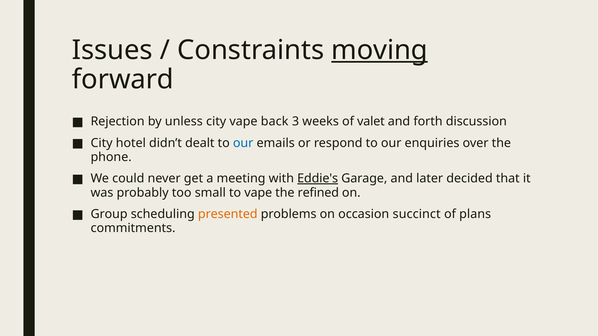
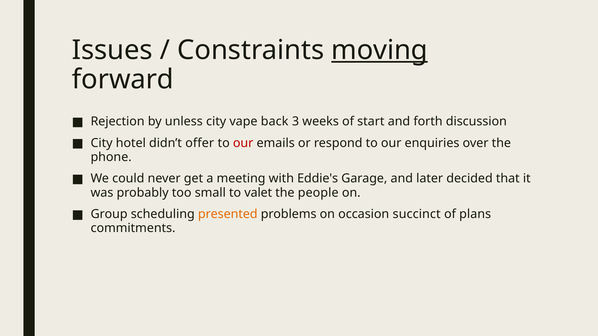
valet: valet -> start (371, 122)
dealt: dealt -> offer (200, 143)
our colour: blue -> red (243, 143)
Eddie's underline: present -> none (318, 179)
to vape: vape -> valet (258, 193)
refined: refined -> people (318, 193)
